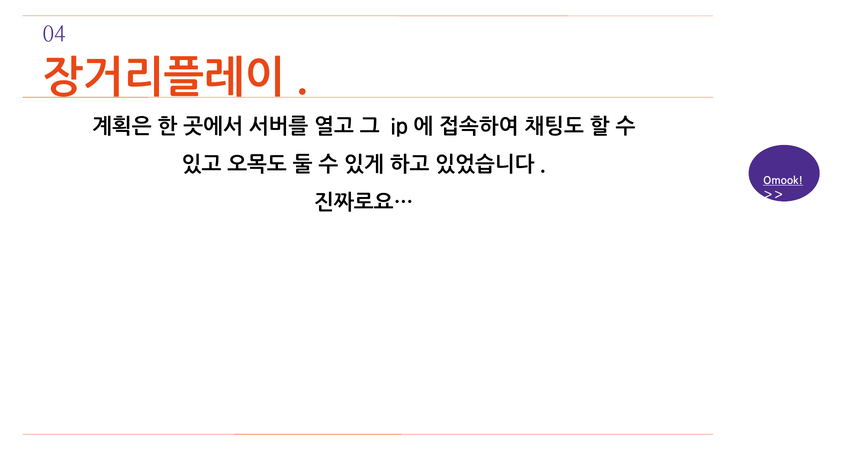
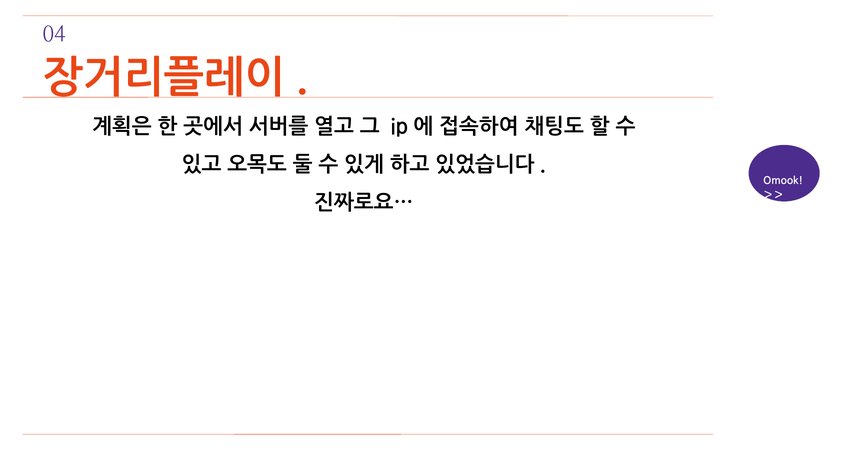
Omook underline: present -> none (783, 181)
